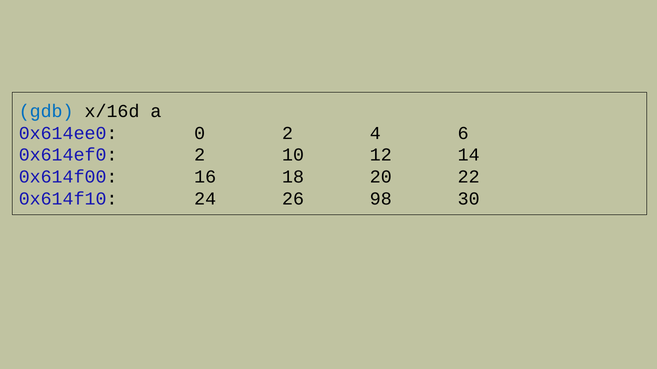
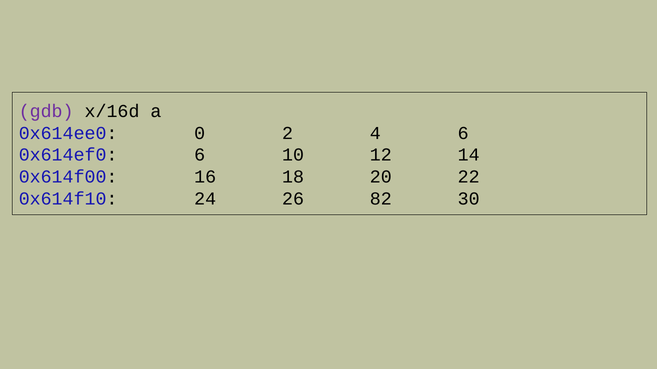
gdb colour: blue -> purple (46, 111)
0x614ef0 2: 2 -> 6 (200, 155)
98: 98 -> 82 (381, 199)
